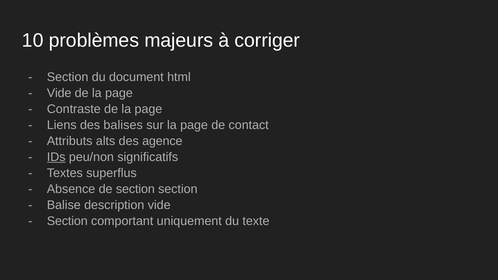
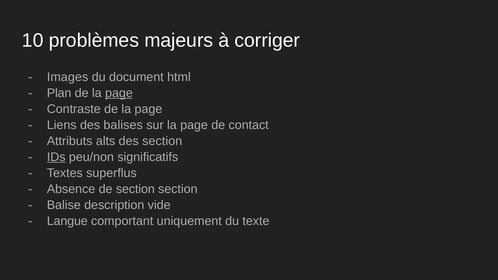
Section: Section -> Images (68, 77)
Vide: Vide -> Plan (59, 93)
page underline: none -> present (119, 93)
des agence: agence -> section (162, 141)
Section: Section -> Langue (67, 221)
